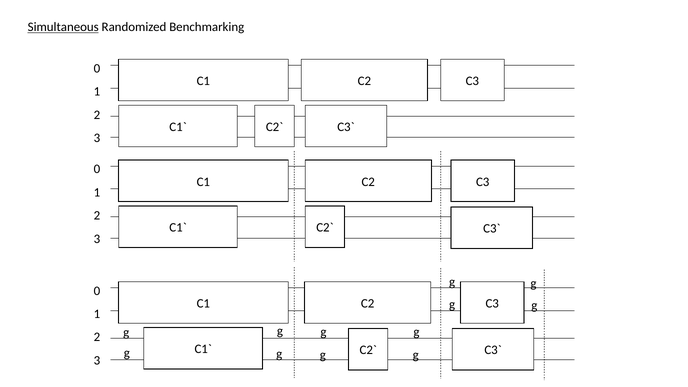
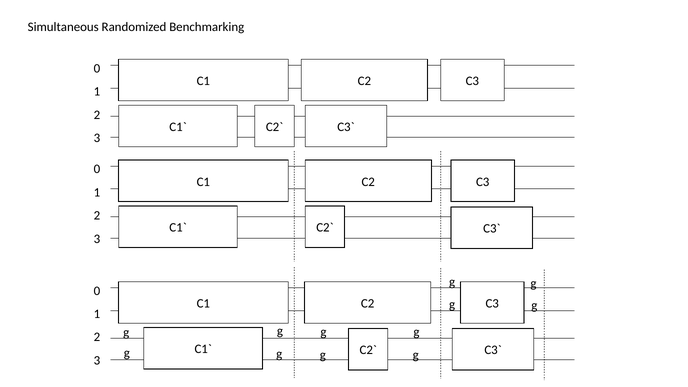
Simultaneous underline: present -> none (63, 27)
